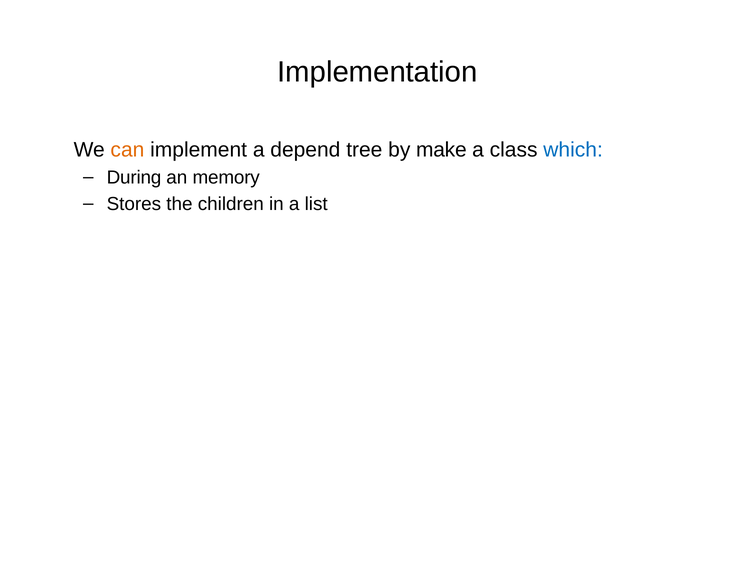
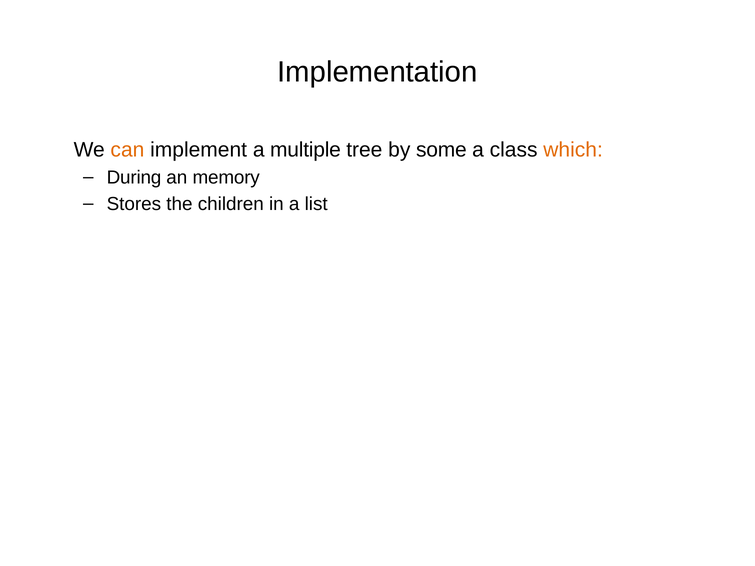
depend: depend -> multiple (305, 150)
make: make -> some (441, 150)
which colour: blue -> orange (573, 150)
